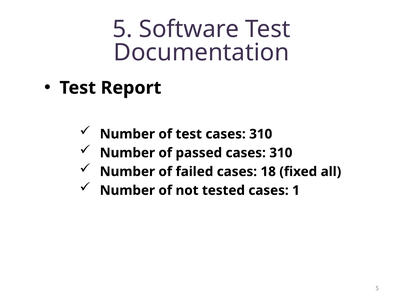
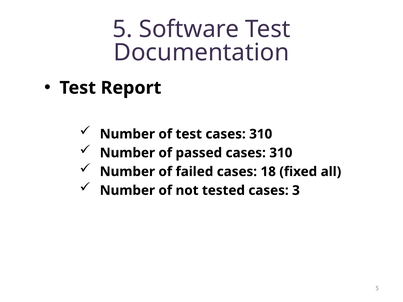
1: 1 -> 3 (296, 191)
